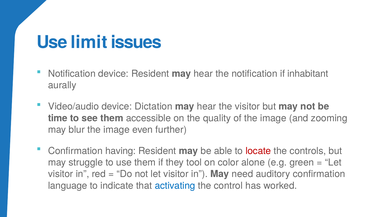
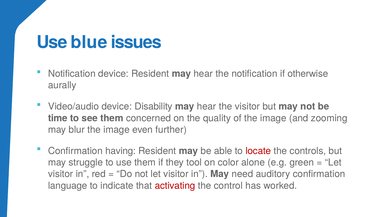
limit: limit -> blue (89, 42)
inhabitant: inhabitant -> otherwise (308, 74)
Dictation: Dictation -> Disability (154, 106)
accessible: accessible -> concerned (148, 118)
activating colour: blue -> red (175, 185)
